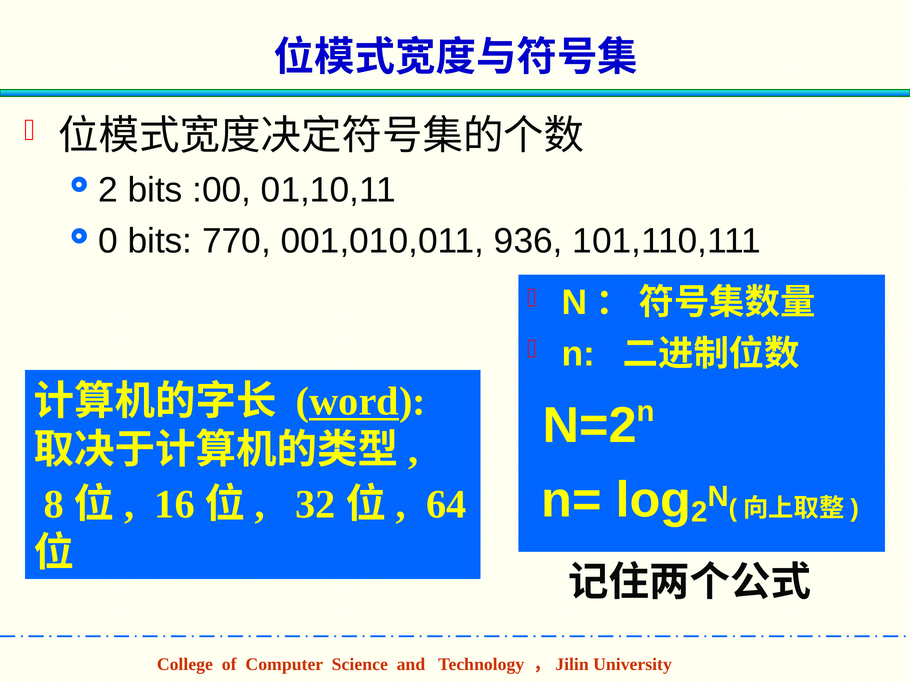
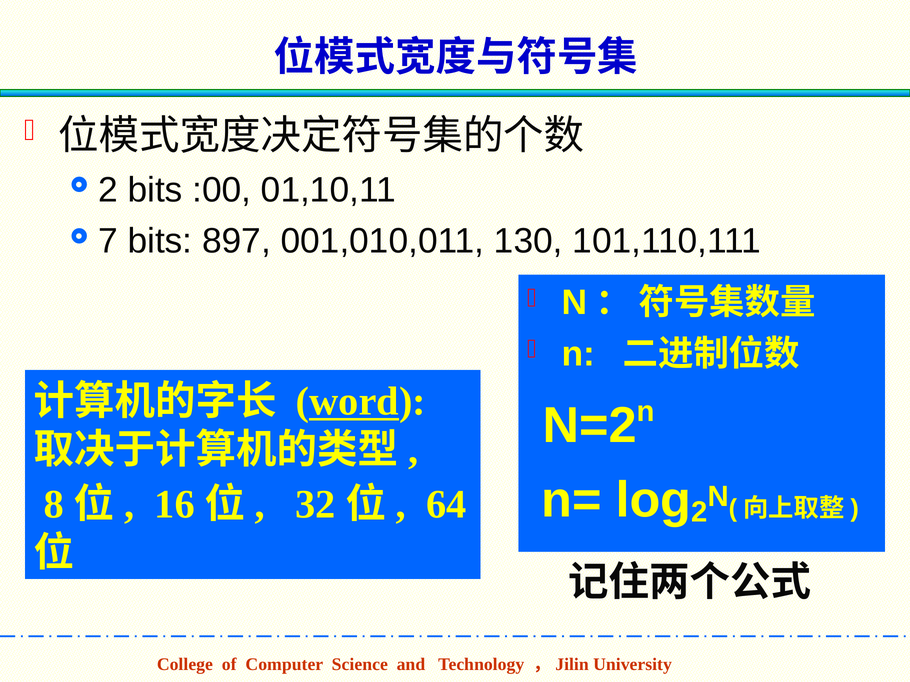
0: 0 -> 7 (108, 241)
770: 770 -> 897 (236, 241)
936: 936 -> 130 (528, 241)
